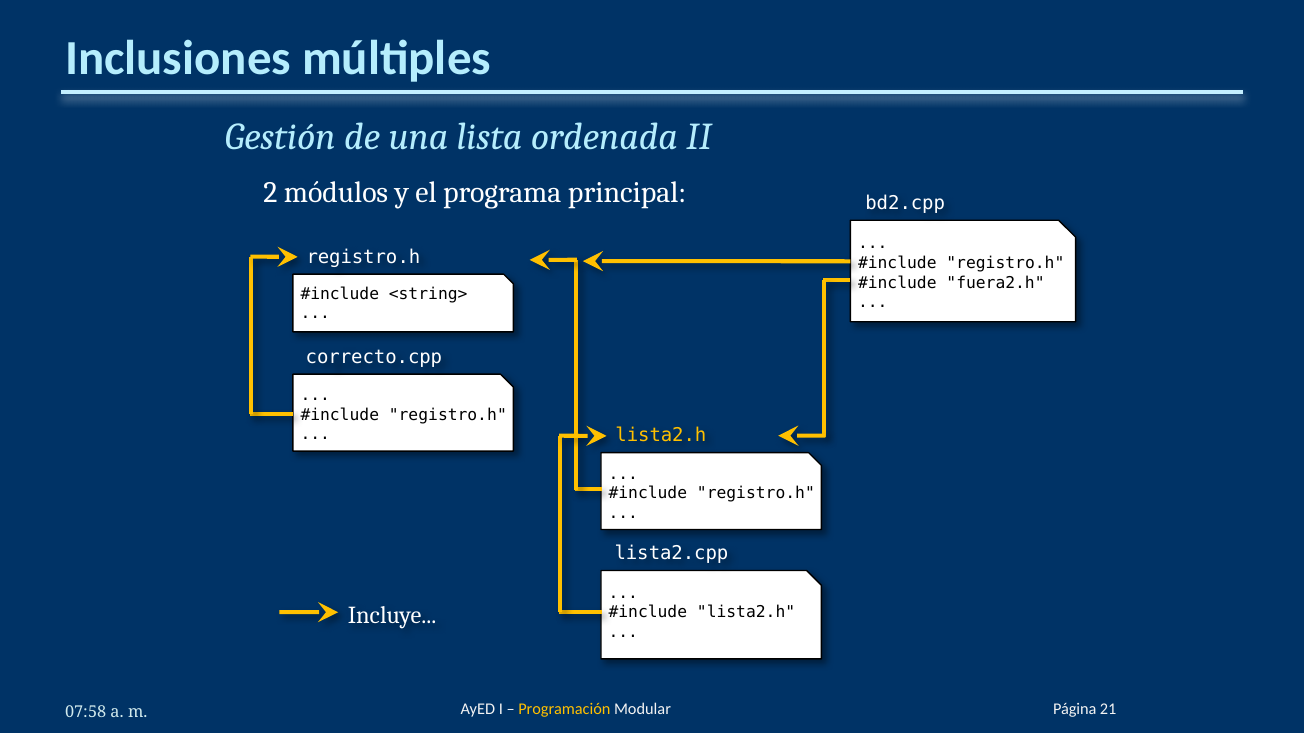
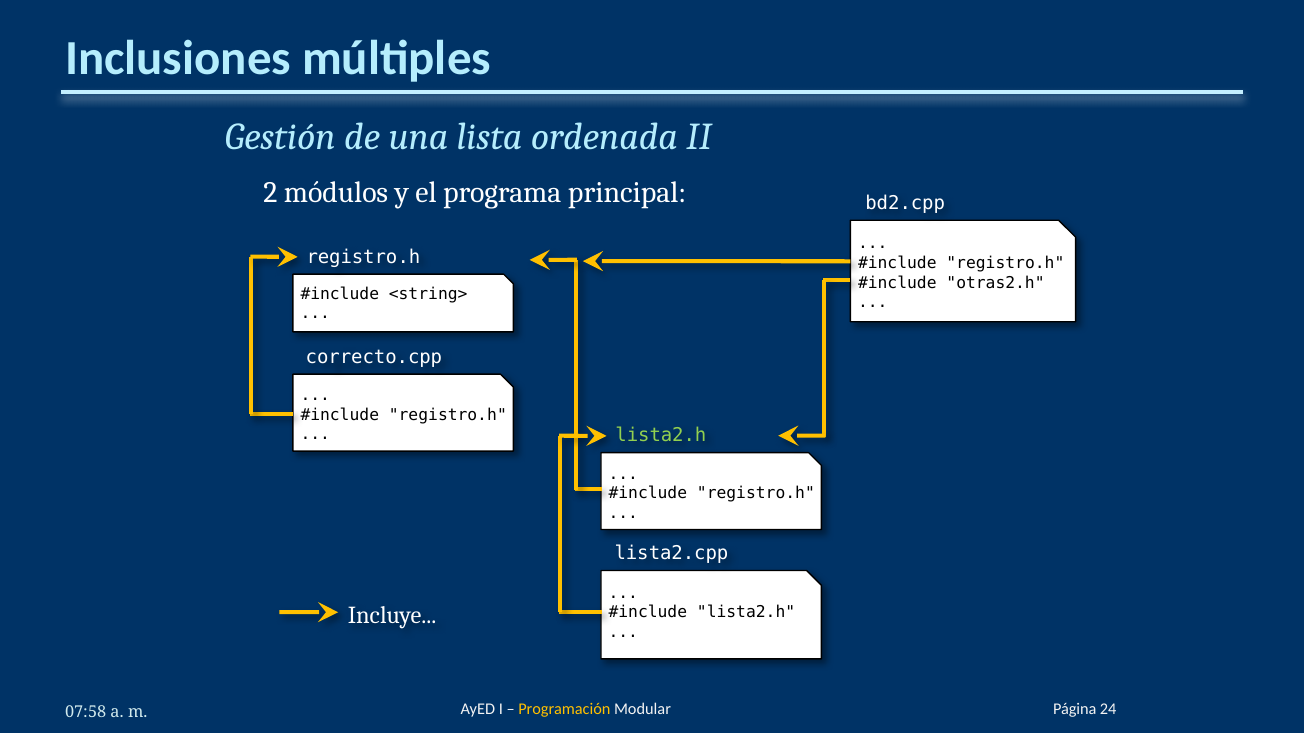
fuera2.h: fuera2.h -> otras2.h (996, 283)
lista2.h colour: yellow -> light green (661, 436)
21: 21 -> 24 (1108, 710)
